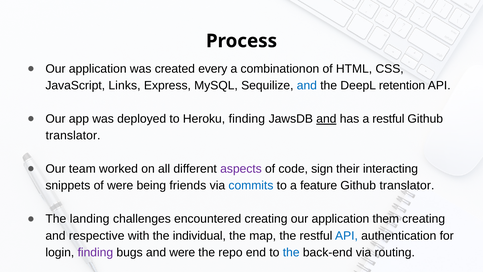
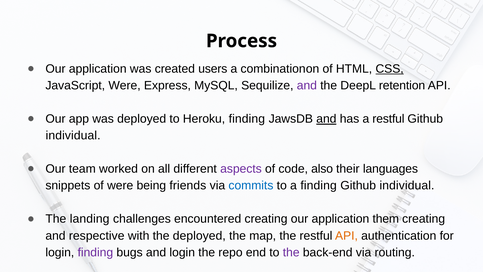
every: every -> users (213, 69)
CSS underline: none -> present (390, 69)
JavaScript Links: Links -> Were (125, 86)
and colour: blue -> purple (307, 86)
translator: translator -> individual (73, 135)
sign: sign -> also (322, 169)
interacting: interacting -> languages (390, 169)
a feature: feature -> finding (319, 185)
translator: translator -> individual (407, 185)
the individual: individual -> deployed (199, 235)
API colour: blue -> orange (346, 235)
and were: were -> login (182, 252)
the colour: blue -> purple (291, 252)
